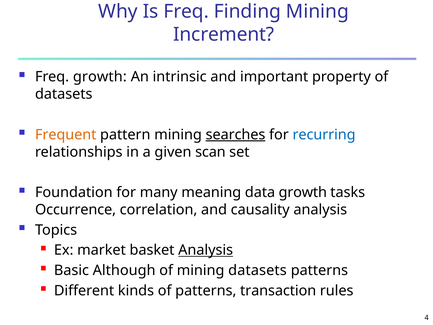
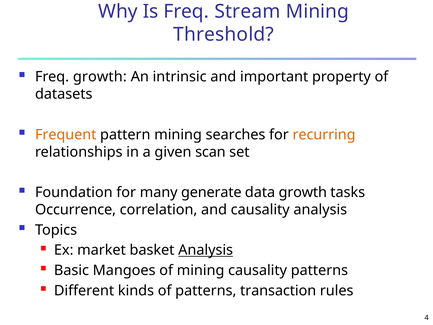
Finding: Finding -> Stream (247, 11)
Increment: Increment -> Threshold (224, 35)
searches underline: present -> none (236, 135)
recurring colour: blue -> orange (324, 135)
meaning: meaning -> generate (211, 192)
Although: Although -> Mangoes (124, 270)
mining datasets: datasets -> causality (258, 270)
